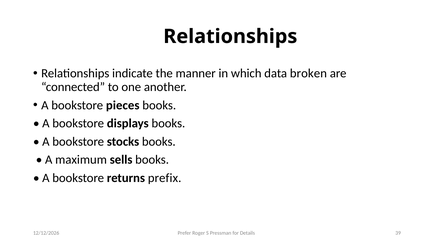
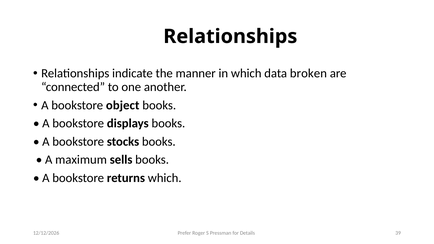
pieces: pieces -> object (123, 105)
returns prefix: prefix -> which (165, 178)
